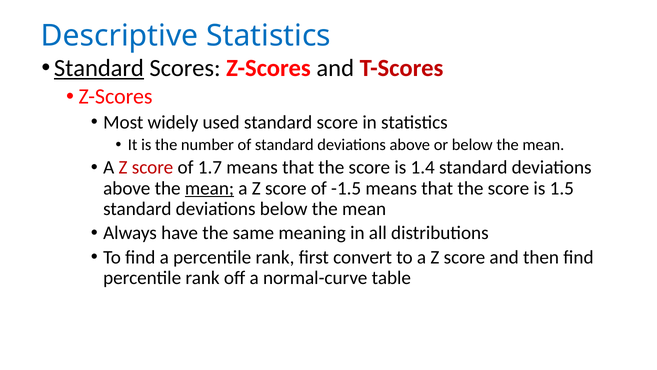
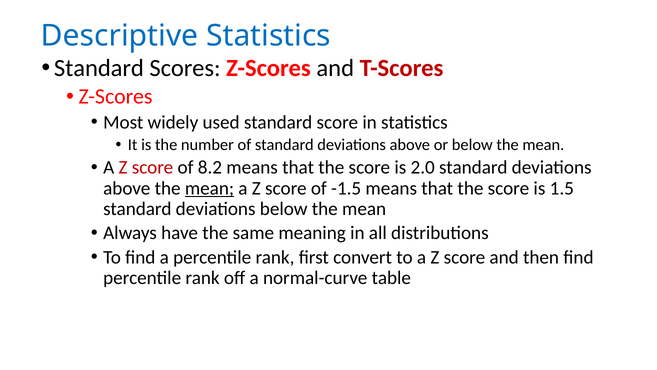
Standard underline: present -> none (99, 68)
1.7: 1.7 -> 8.2 (210, 167)
1.4: 1.4 -> 2.0 (423, 167)
